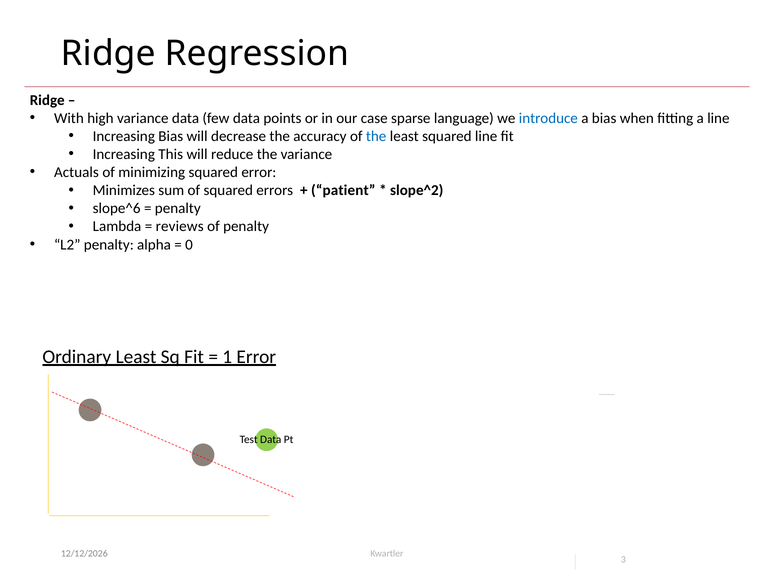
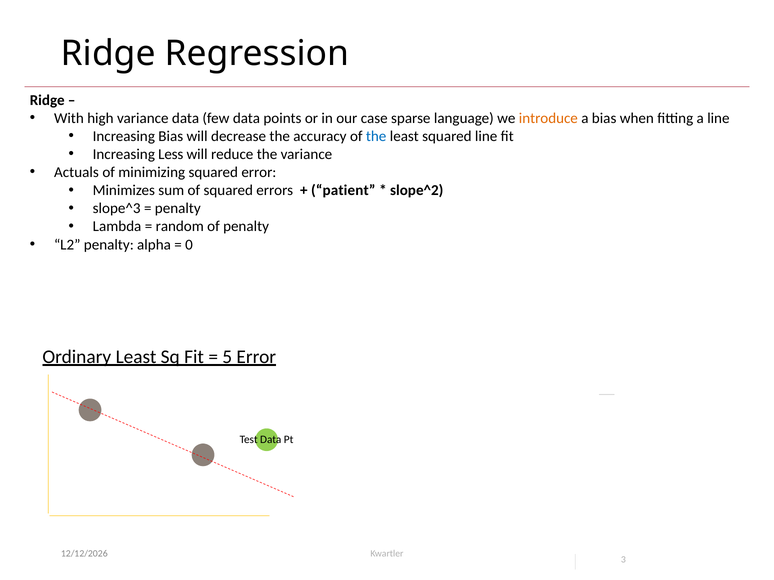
introduce colour: blue -> orange (548, 118)
This: This -> Less (171, 154)
slope^6: slope^6 -> slope^3 (117, 209)
reviews: reviews -> random (180, 227)
1: 1 -> 5 (227, 357)
